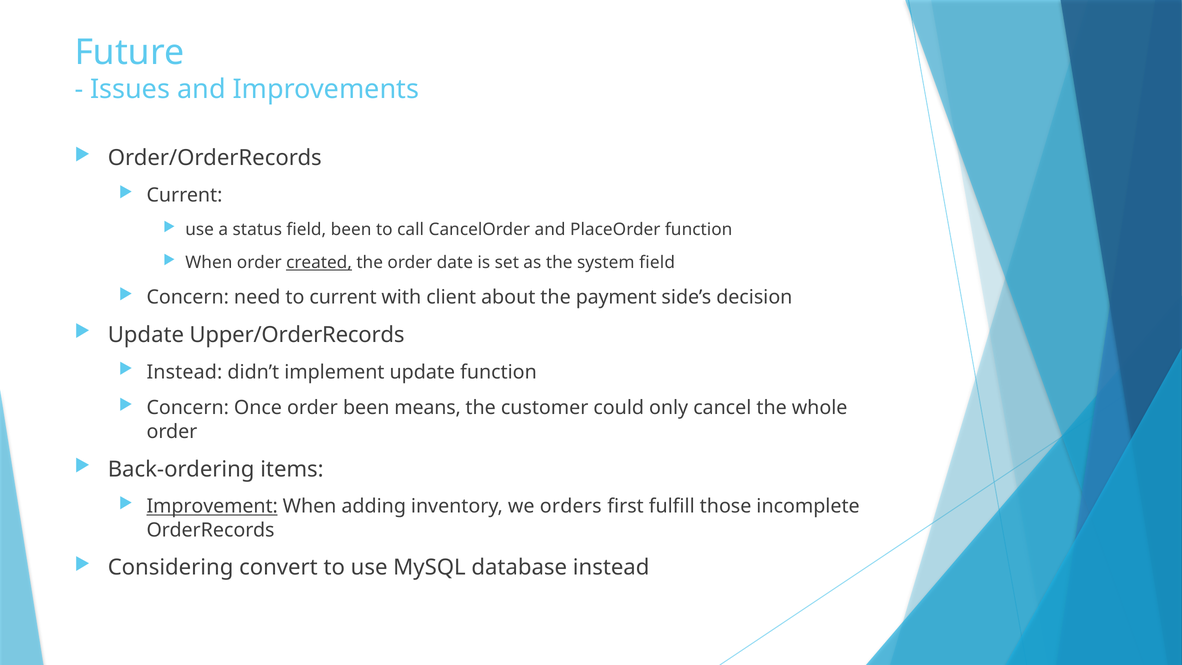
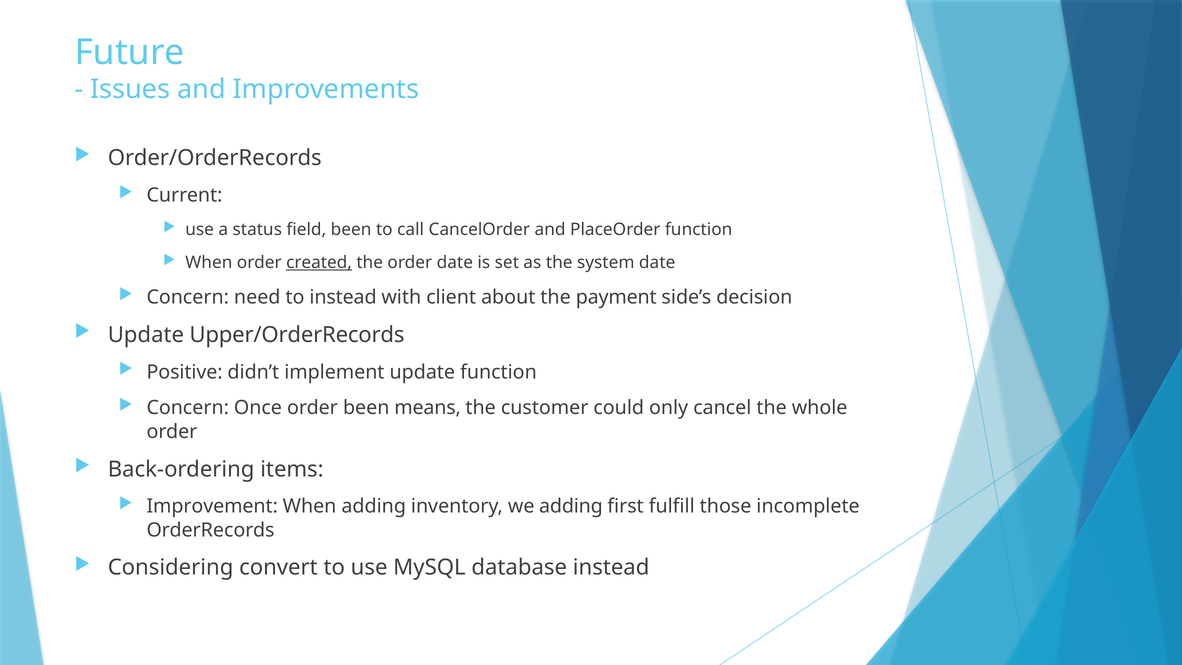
system field: field -> date (657, 263)
to current: current -> instead (343, 297)
Instead: Instead -> Positive (185, 372)
Improvement underline: present -> none (212, 506)
we orders: orders -> adding (571, 506)
